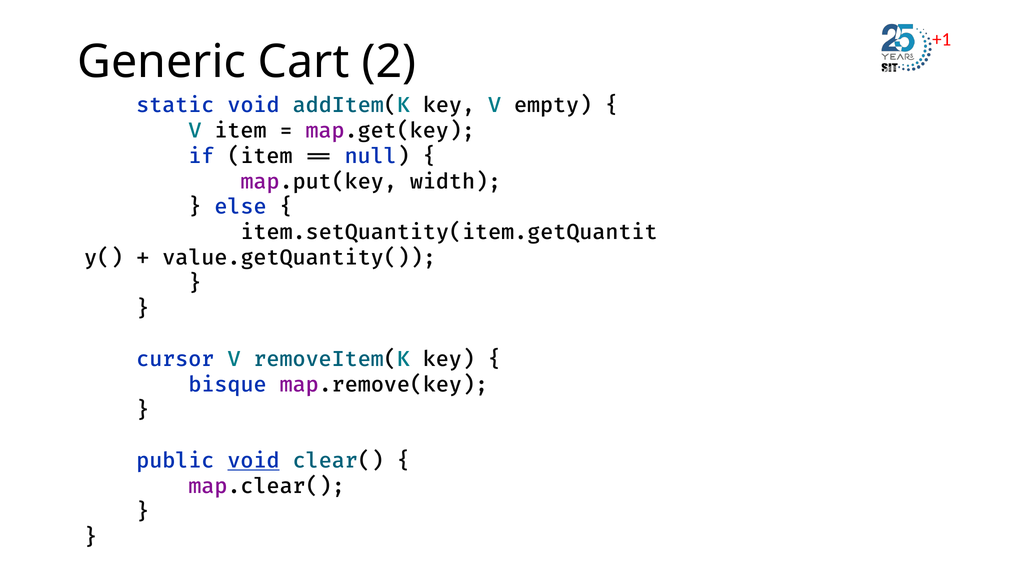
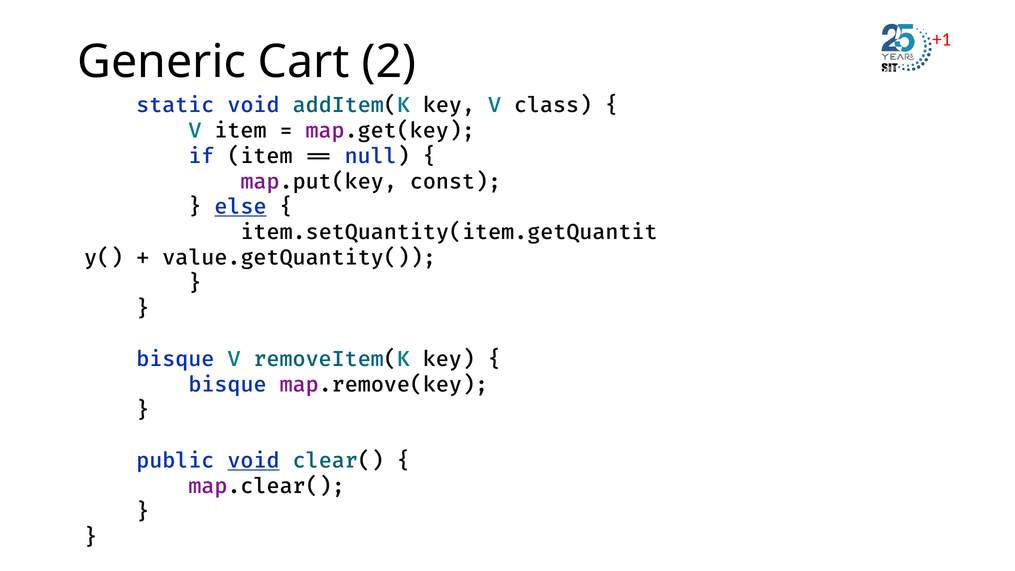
empty: empty -> class (553, 105)
width: width -> const (456, 182)
else underline: none -> present (241, 207)
cursor: cursor -> bisque (175, 359)
